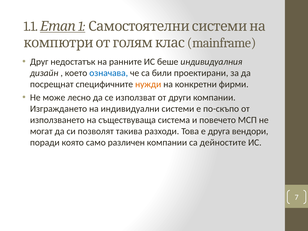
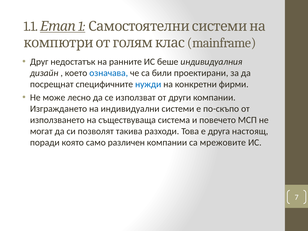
нужди colour: orange -> blue (148, 84)
вендори: вендори -> настоящ (250, 131)
дейностите: дейностите -> мрежовите (223, 143)
